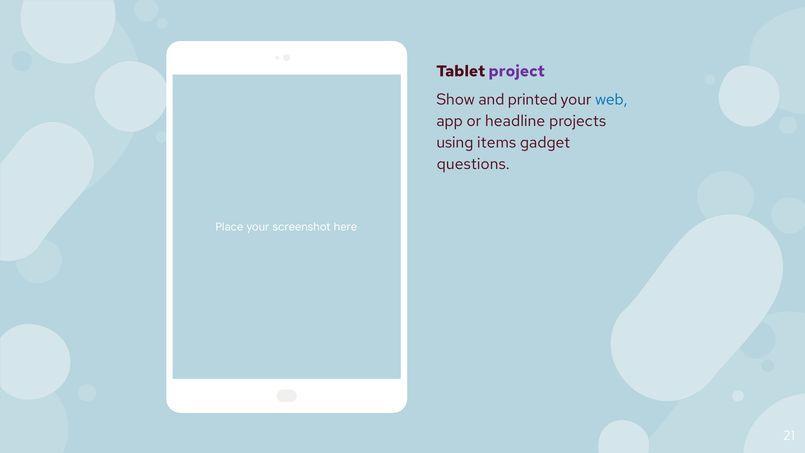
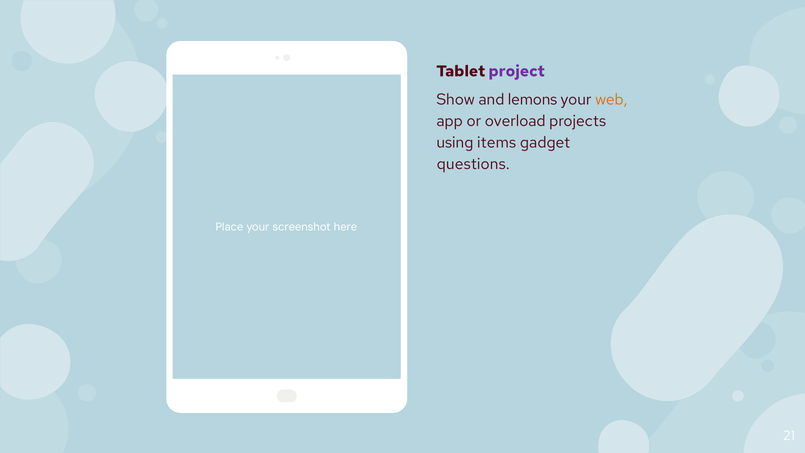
printed: printed -> lemons (533, 99)
web colour: blue -> orange (611, 99)
headline: headline -> overload (515, 121)
